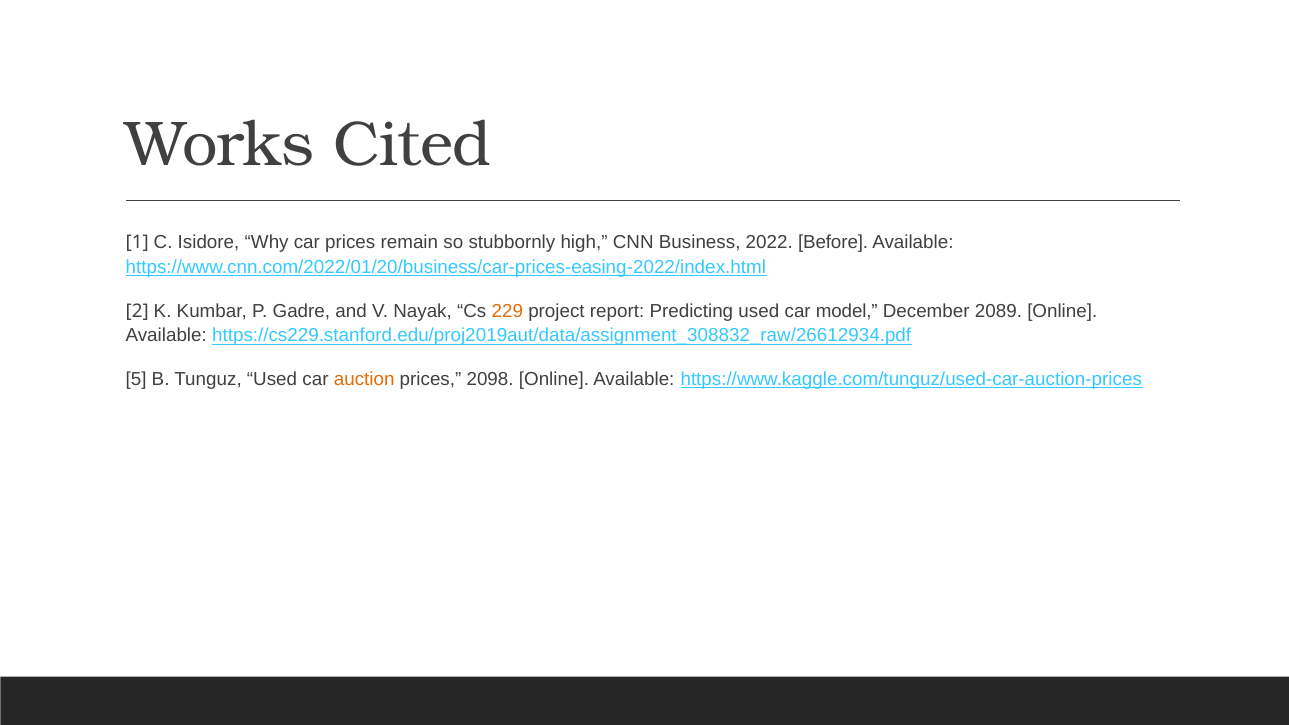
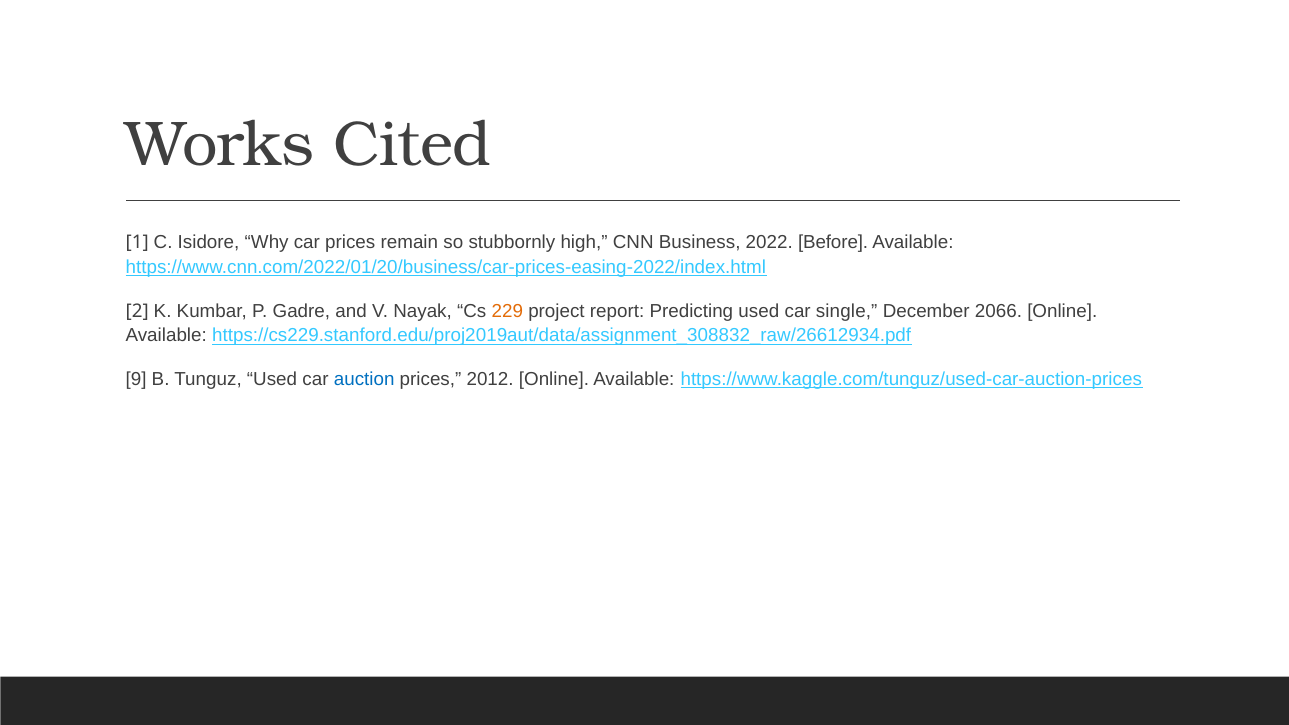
model: model -> single (847, 311)
2089: 2089 -> 2066 (998, 311)
5: 5 -> 9 (136, 379)
auction colour: orange -> blue (364, 379)
2098: 2098 -> 2012 (490, 379)
